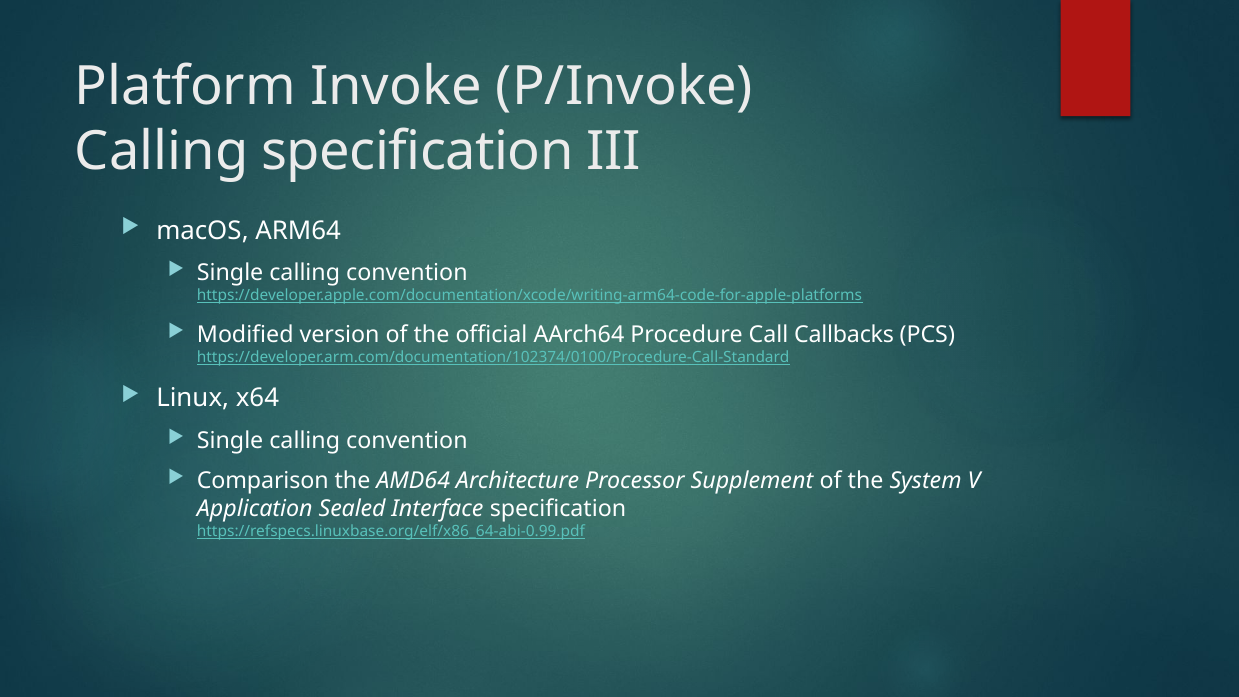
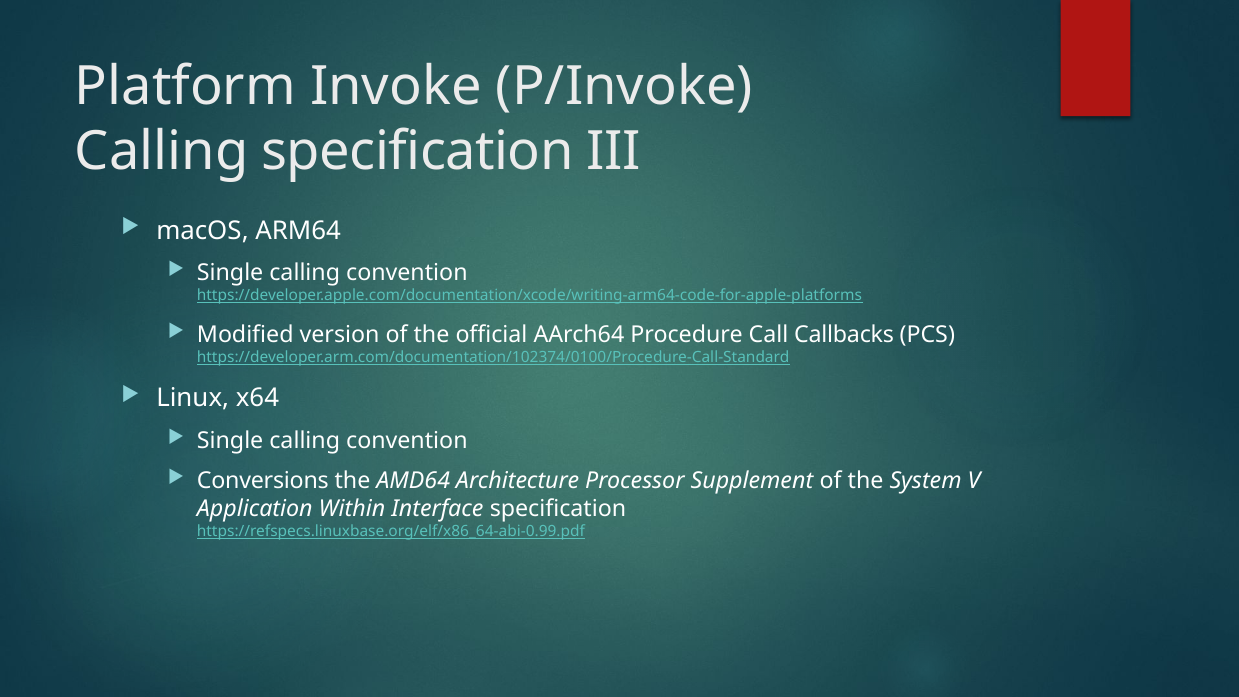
Comparison: Comparison -> Conversions (263, 481)
Sealed: Sealed -> Within (352, 509)
